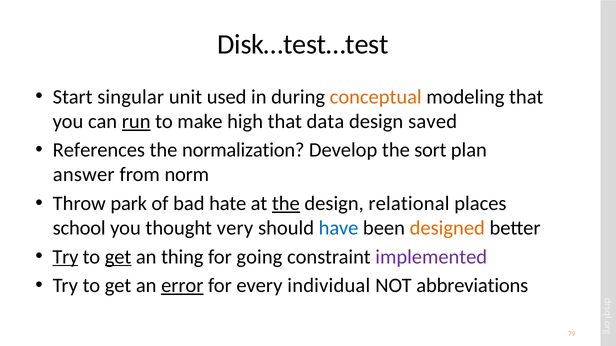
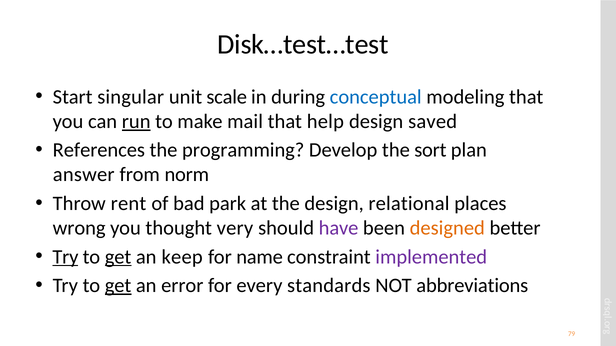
used: used -> scale (227, 97)
conceptual colour: orange -> blue (376, 97)
high: high -> mail (245, 122)
data: data -> help (325, 122)
normalization: normalization -> programming (243, 150)
park: park -> rent (129, 204)
hate: hate -> park (228, 204)
the underline: present -> none (286, 204)
school: school -> wrong (79, 228)
have colour: blue -> purple (339, 228)
thing: thing -> keep (182, 257)
going: going -> name (260, 257)
get underline: none -> present (118, 286)
error underline: present -> none (182, 286)
individual: individual -> standards (329, 286)
